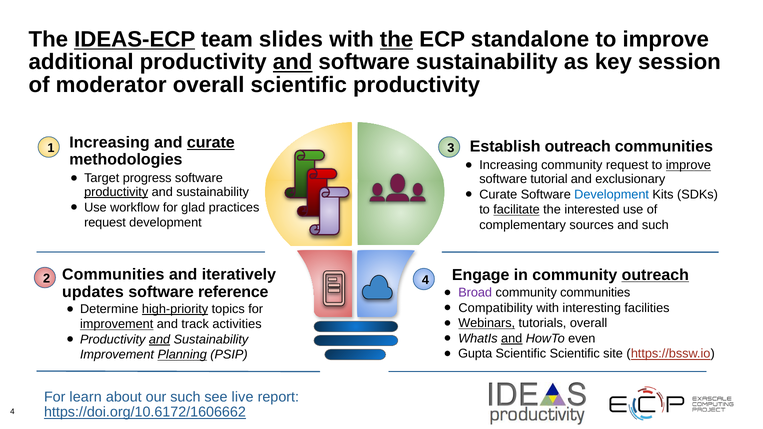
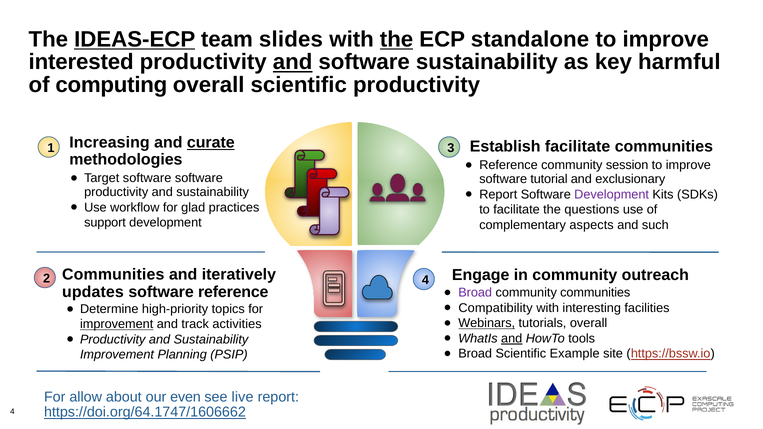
additional: additional -> interested (81, 62)
session: session -> harmful (679, 62)
moderator: moderator -> computing (111, 85)
Establish outreach: outreach -> facilitate (578, 147)
Increasing: Increasing -> Reference (508, 165)
community request: request -> session (627, 165)
improve underline: present -> none (688, 165)
Target progress: progress -> software (147, 178)
productivity underline: present -> none (116, 192)
Curate: Curate -> Report (498, 195)
Development colour: blue -> purple (612, 195)
facilitate underline: present -> none (516, 210)
interested: interested -> questions (592, 210)
request: request -> support (105, 223)
sources: sources -> aspects (592, 225)
outreach underline: present -> none (655, 275)
high-priority underline: present -> none (175, 309)
even: even -> tools (582, 339)
and underline: present -> none (160, 340)
Gupta: Gupta -> Broad (475, 354)
Scientific Scientific: Scientific -> Example (575, 354)
Planning underline: present -> none (182, 355)
learn: learn -> allow (86, 397)
our such: such -> even (185, 397)
https://doi.org/10.6172/1606662: https://doi.org/10.6172/1606662 -> https://doi.org/64.1747/1606662 (145, 413)
